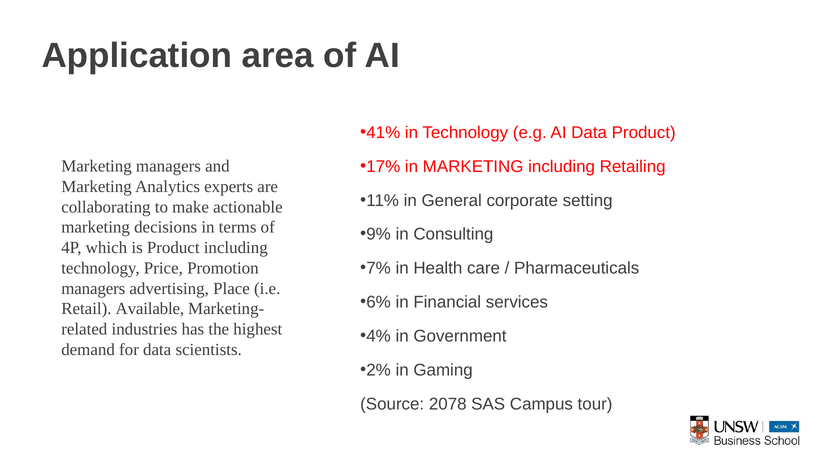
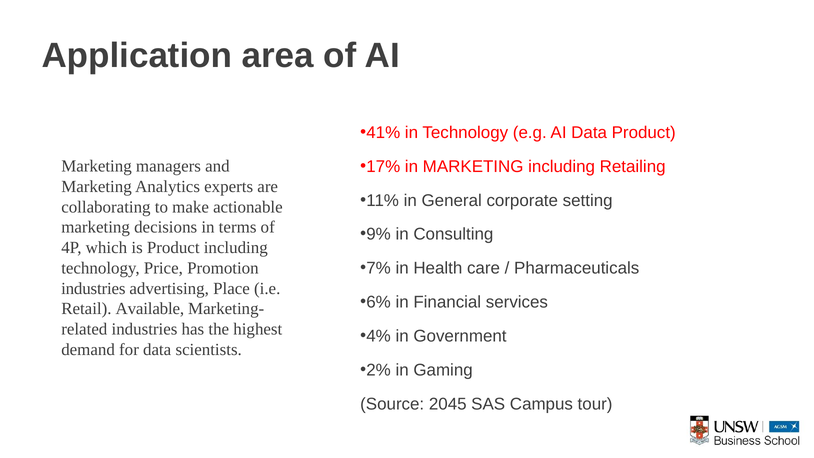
managers: managers -> industries (93, 288)
2078: 2078 -> 2045 (448, 404)
